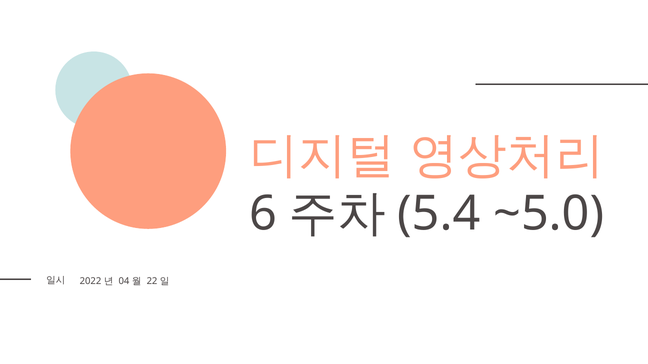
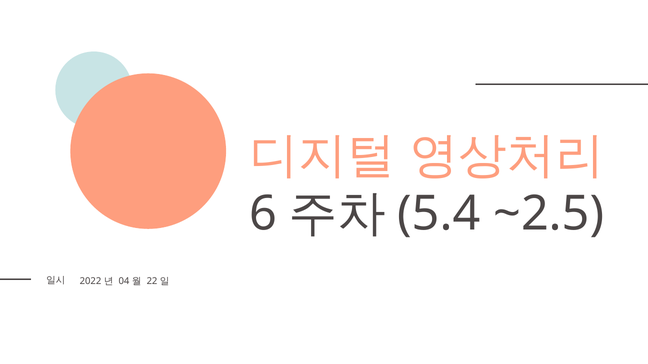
~5.0: ~5.0 -> ~2.5 (549, 214)
